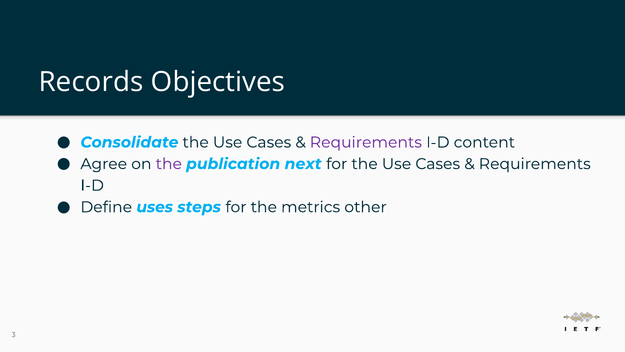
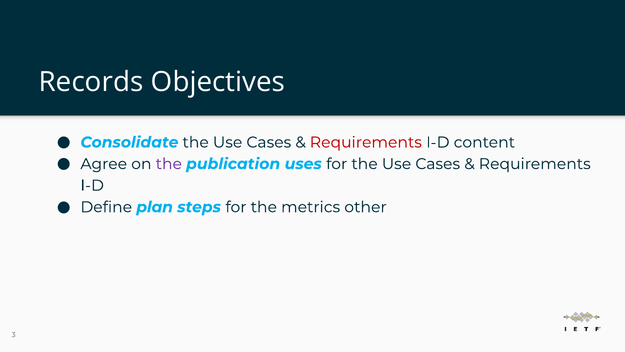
Requirements colour: purple -> red (366, 142)
next: next -> uses (303, 164)
uses: uses -> plan (155, 207)
